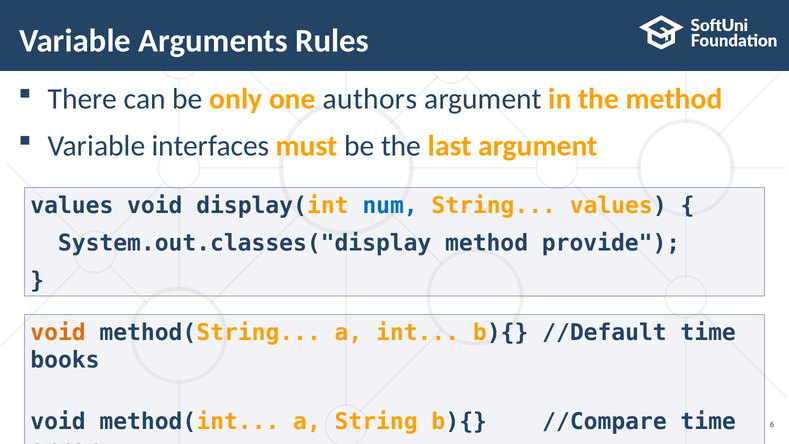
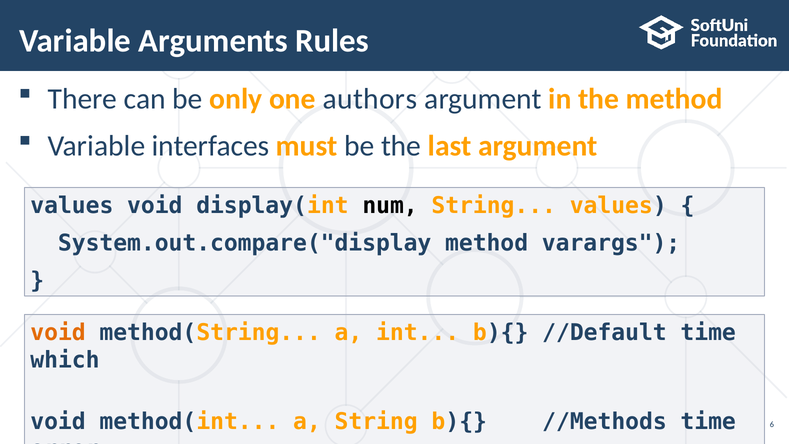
num colour: blue -> black (390, 206)
System.out.classes("display: System.out.classes("display -> System.out.compare("display (245, 243)
provide: provide -> varargs (611, 243)
books: books -> which (65, 360)
//Compare: //Compare -> //Methods (604, 421)
